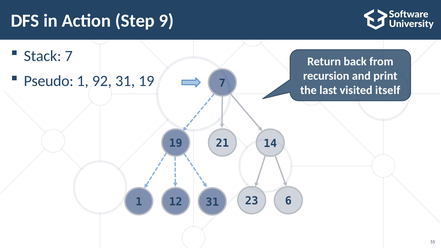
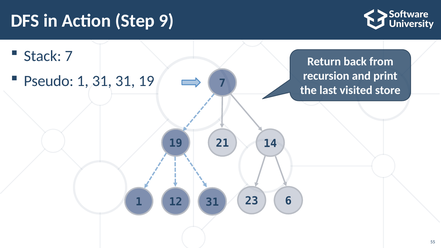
1 92: 92 -> 31 (102, 81)
itself: itself -> store (388, 90)
